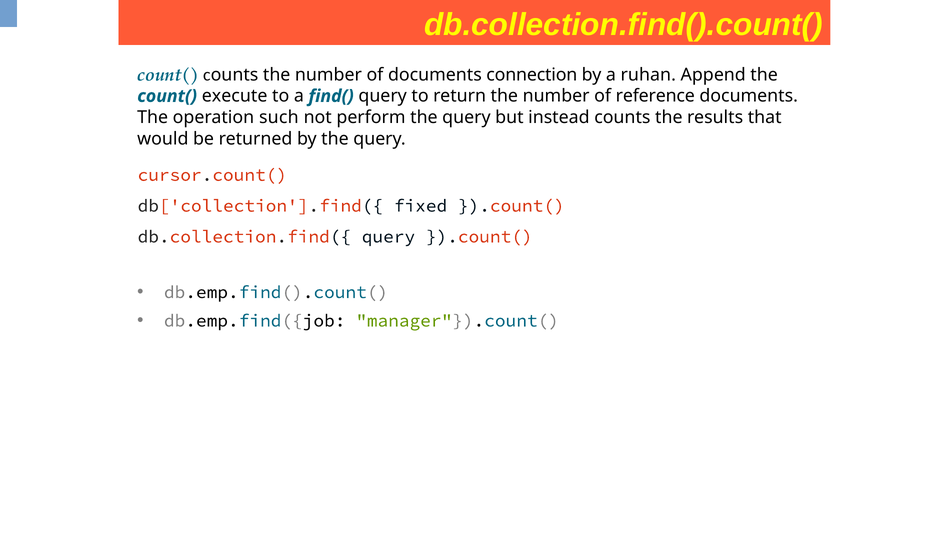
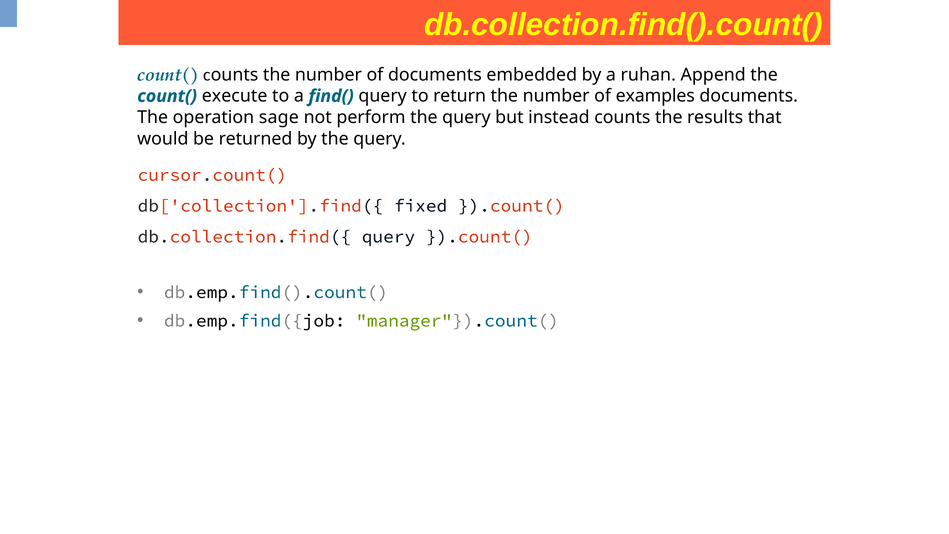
connection: connection -> embedded (532, 75)
reference: reference -> examples (655, 96)
such: such -> sage (279, 117)
